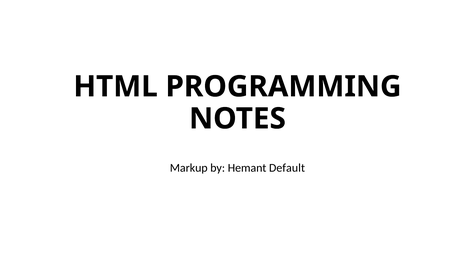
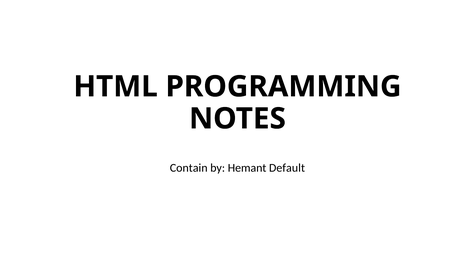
Markup: Markup -> Contain (189, 168)
